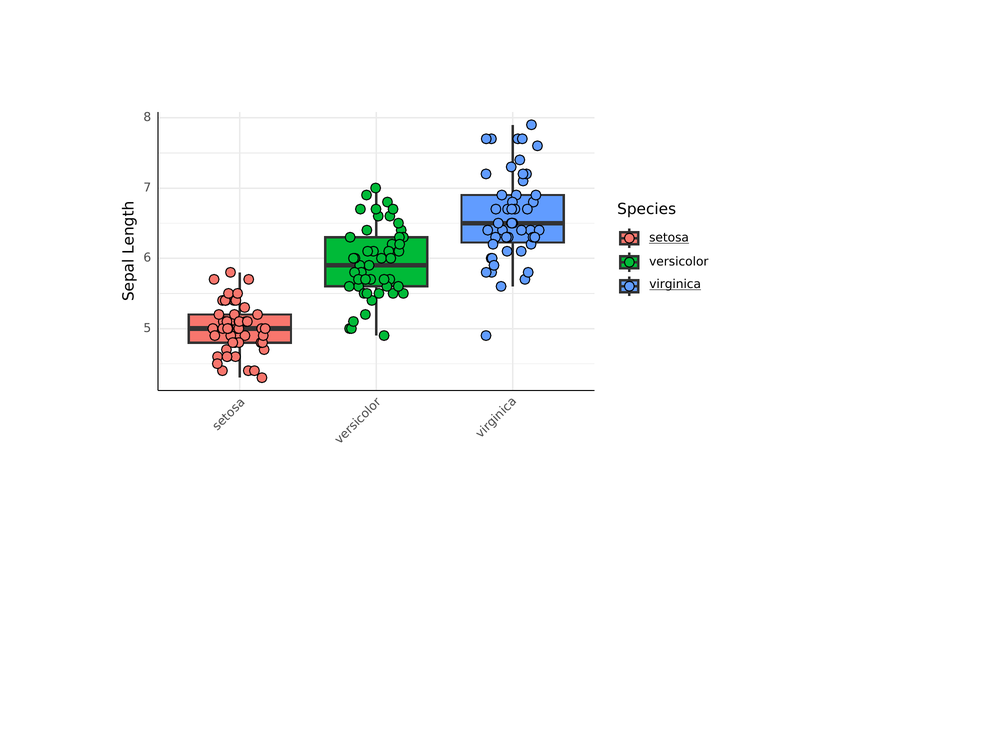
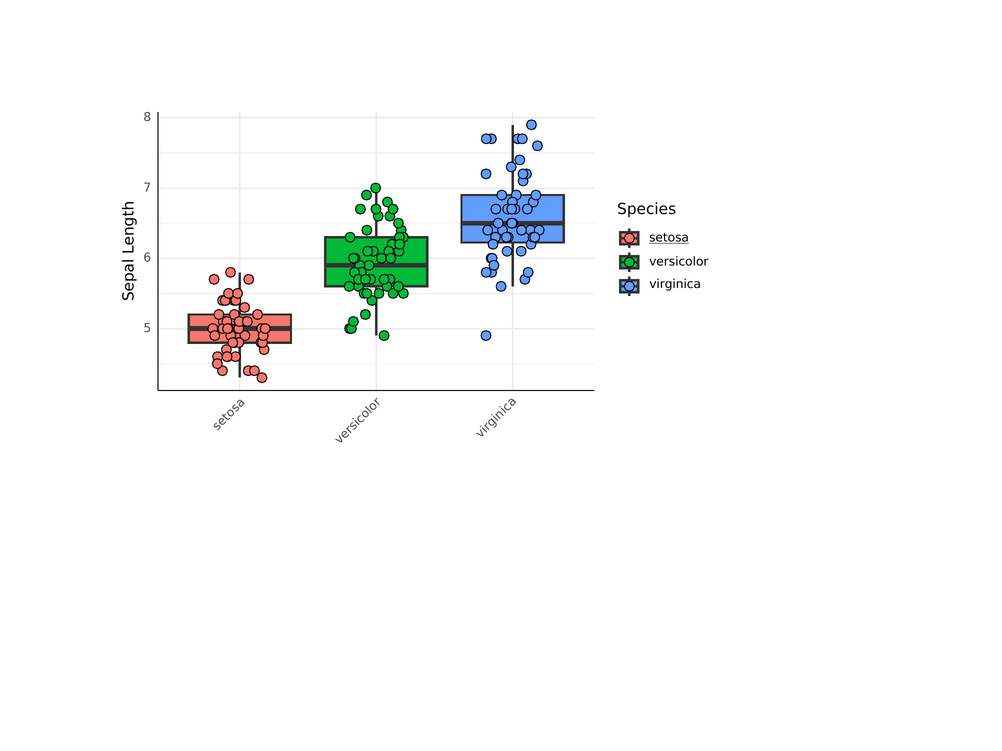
virginica underline: present -> none (675, 285)
